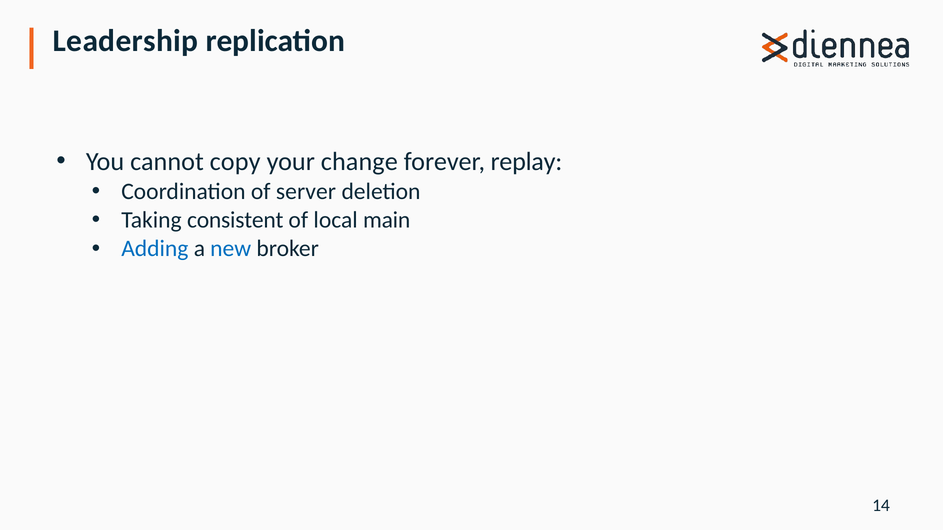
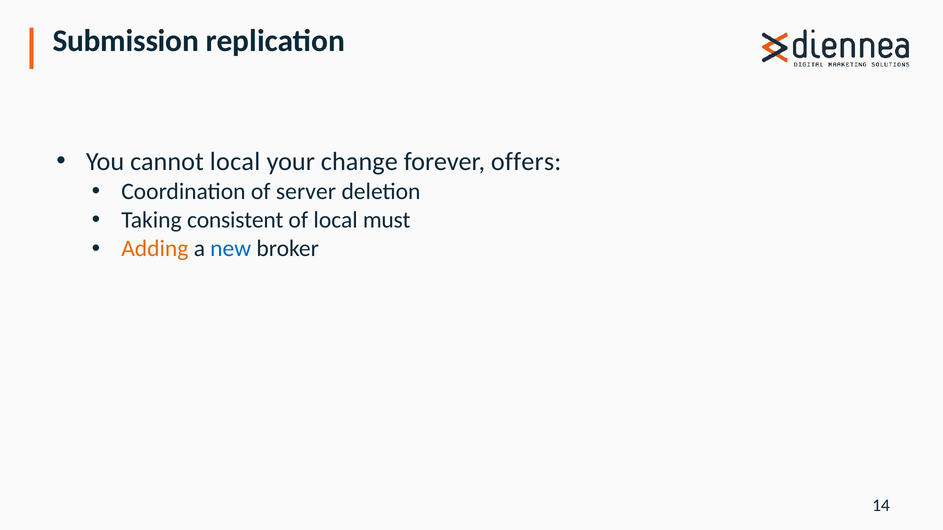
Leadership: Leadership -> Submission (126, 41)
cannot copy: copy -> local (235, 162)
replay: replay -> offers (526, 162)
main: main -> must (387, 220)
Adding colour: blue -> orange (155, 249)
